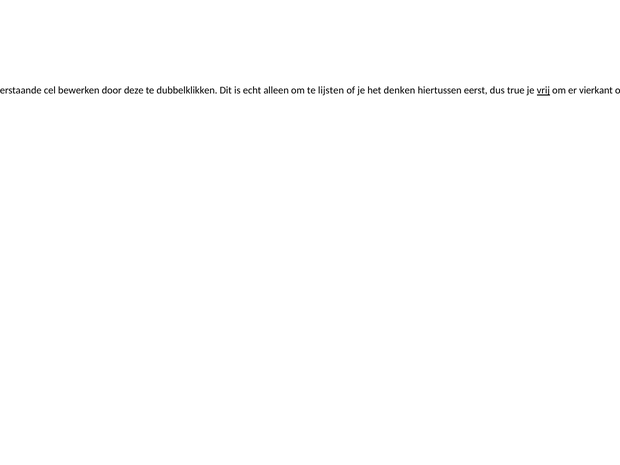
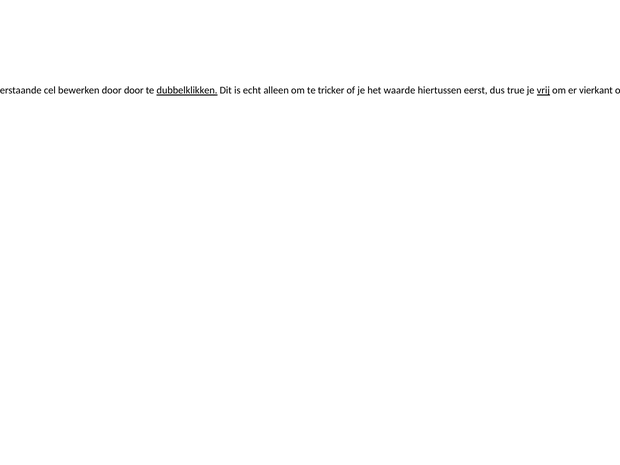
door deze: deze -> door (134, 91)
dubbelklikken underline: none -> present (187, 91)
lijsten: lijsten -> tricker (331, 91)
het denken: denken -> waarde (400, 91)
